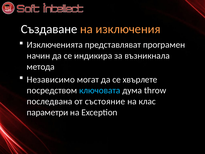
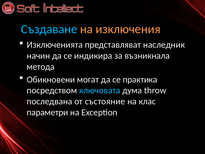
Създаване colour: white -> light blue (49, 29)
програмен: програмен -> наследник (164, 45)
Независимо: Независимо -> Обикновени (51, 79)
хвърлете: хвърлете -> практика (140, 79)
